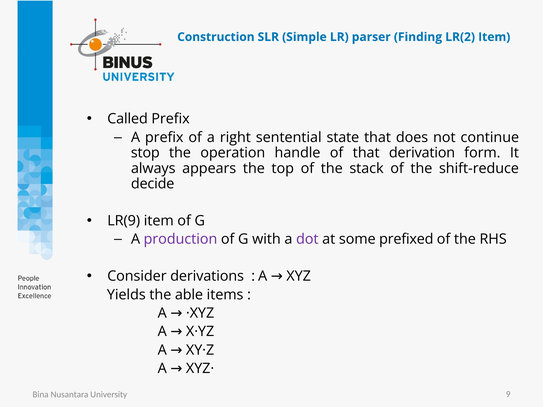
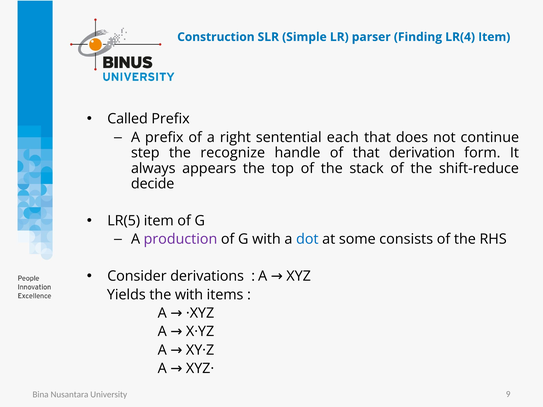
LR(2: LR(2 -> LR(4 (460, 37)
state: state -> each (343, 137)
stop: stop -> step (145, 153)
operation: operation -> recognize (233, 153)
LR(9: LR(9 -> LR(5 (124, 221)
dot colour: purple -> blue (307, 239)
prefixed: prefixed -> consists (406, 239)
the able: able -> with (189, 295)
